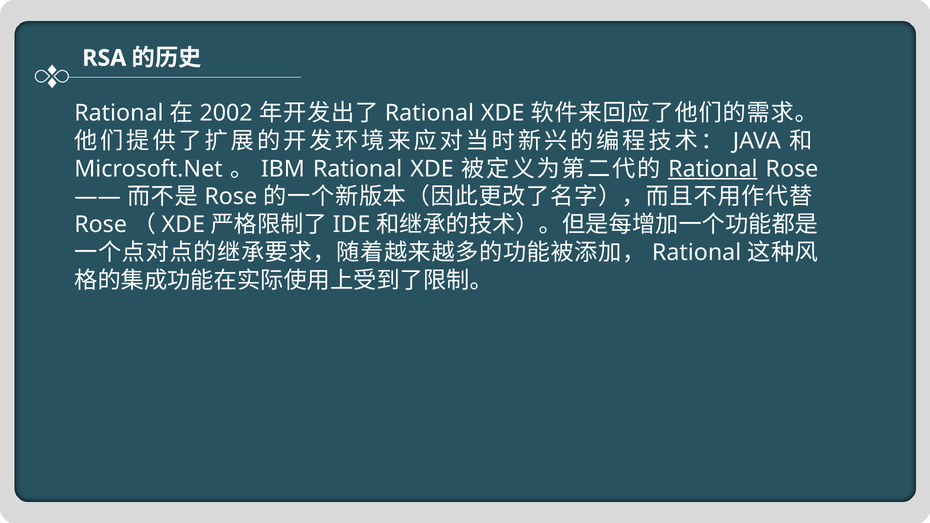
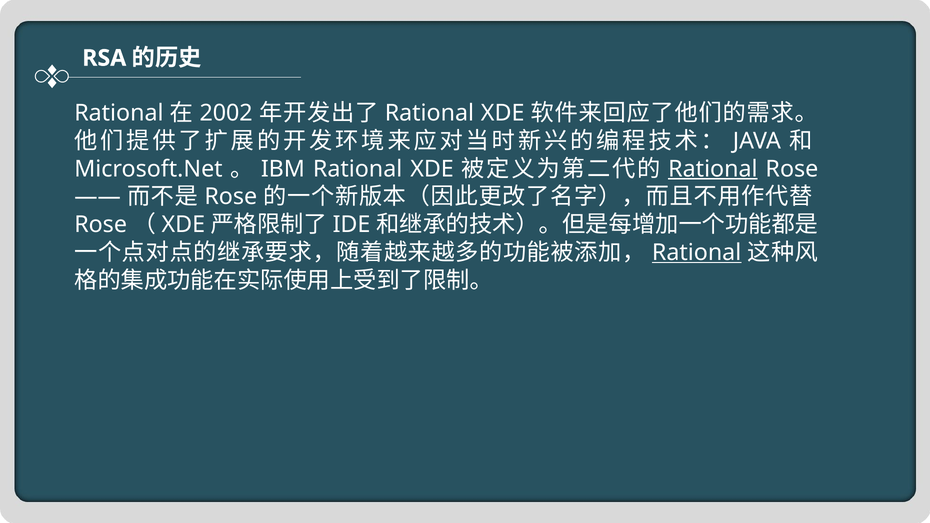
Rational underline: none -> present (697, 253)
